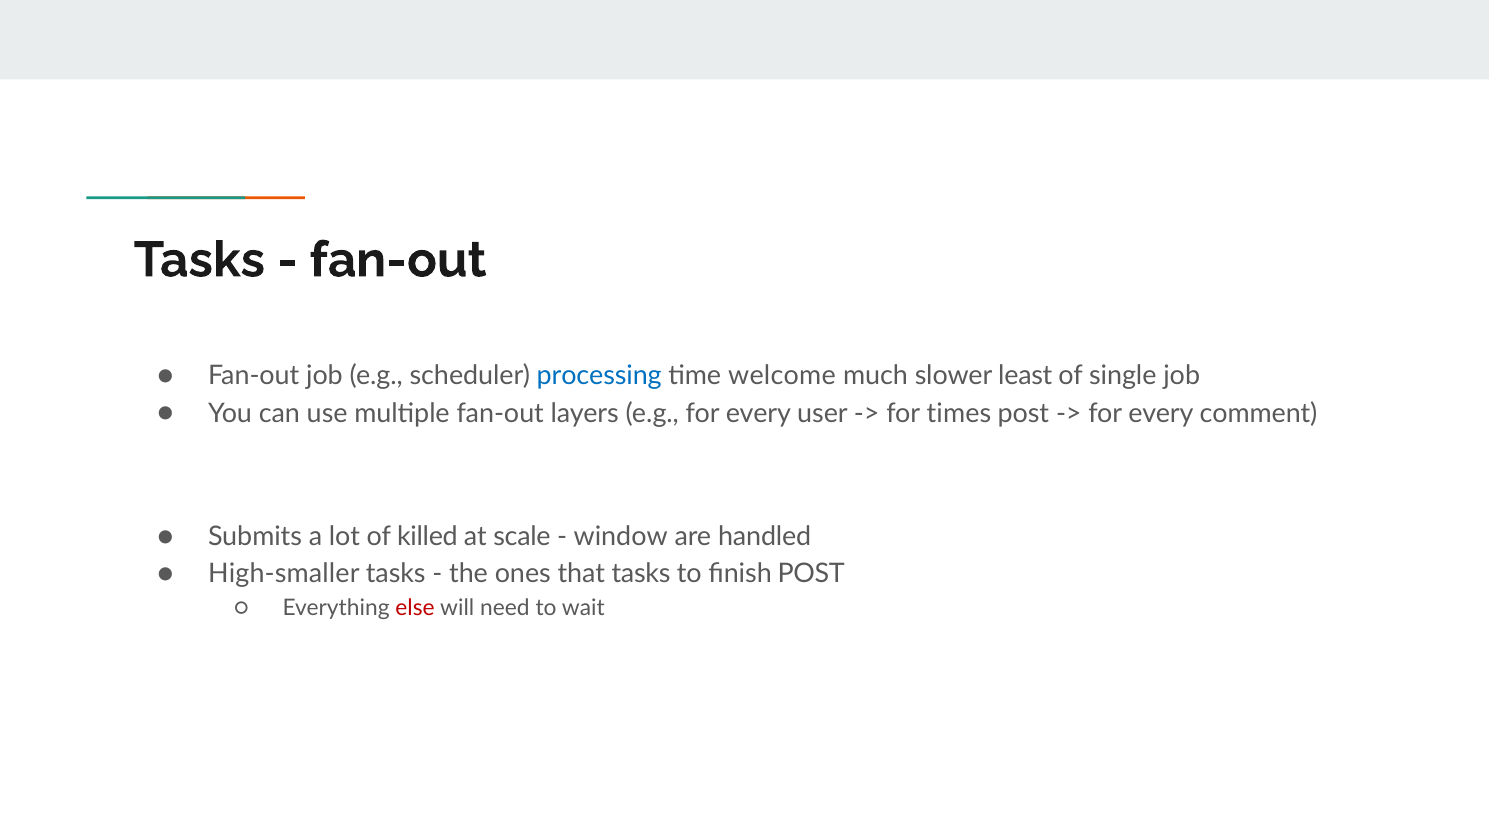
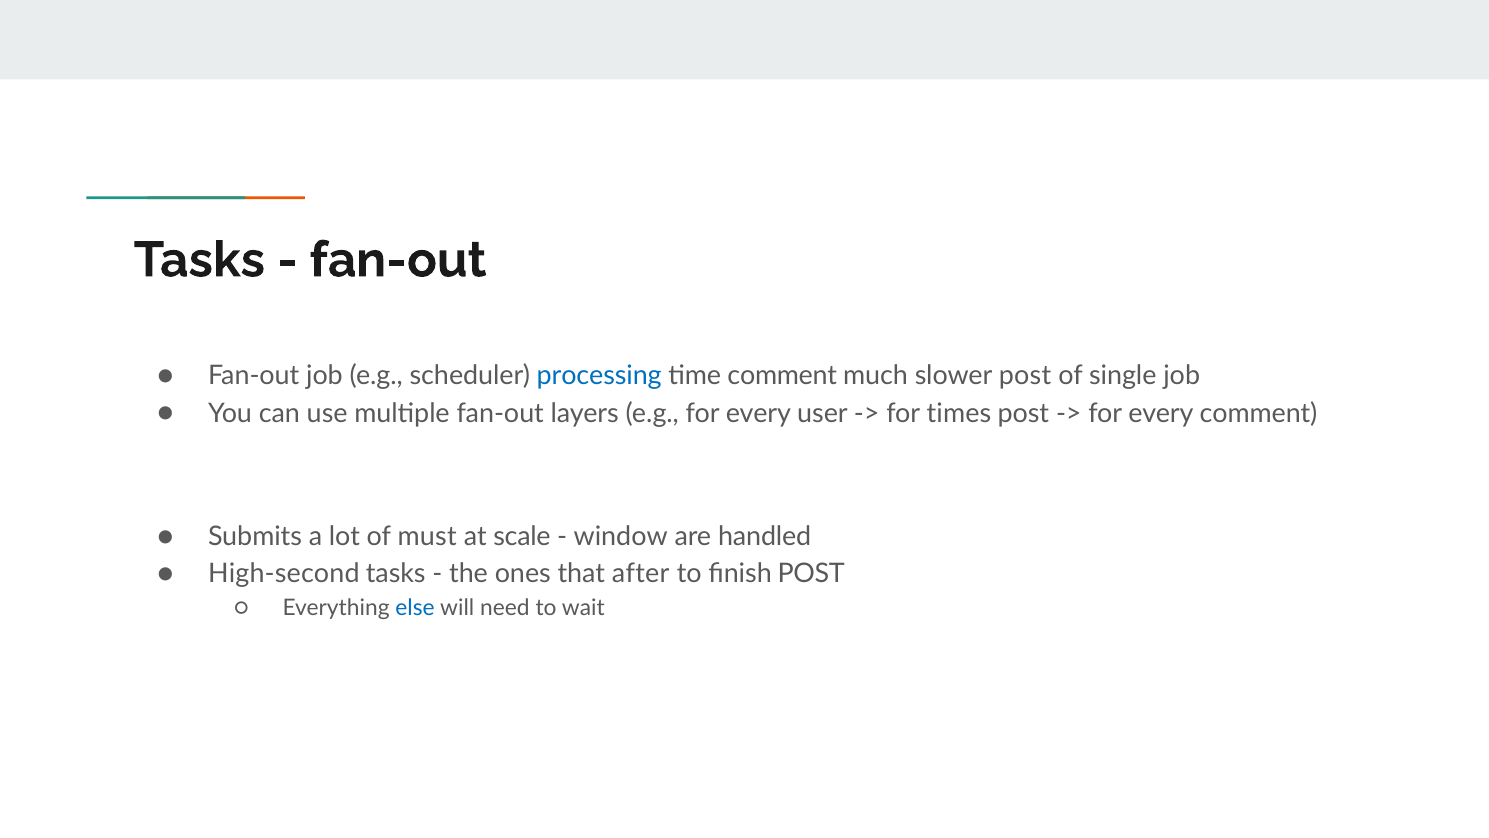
time welcome: welcome -> comment (782, 376)
slower least: least -> post (1025, 376)
killed: killed -> must (427, 537)
High-smaller: High-smaller -> High-second (284, 574)
that tasks: tasks -> after (641, 574)
else colour: red -> blue (415, 607)
